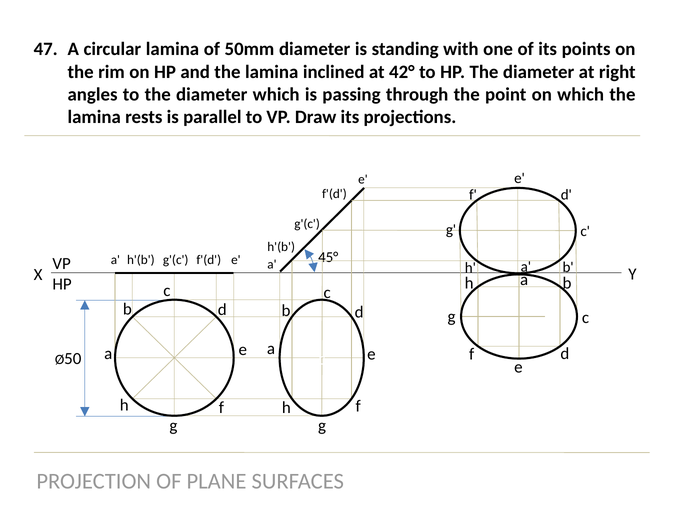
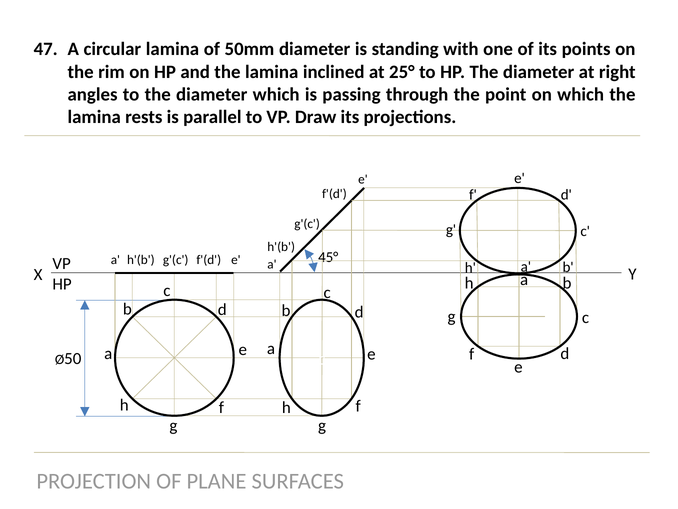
42°: 42° -> 25° (402, 72)
